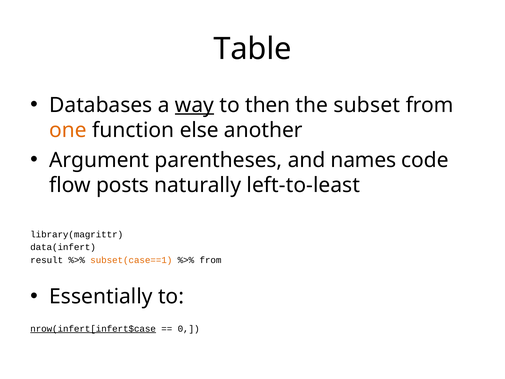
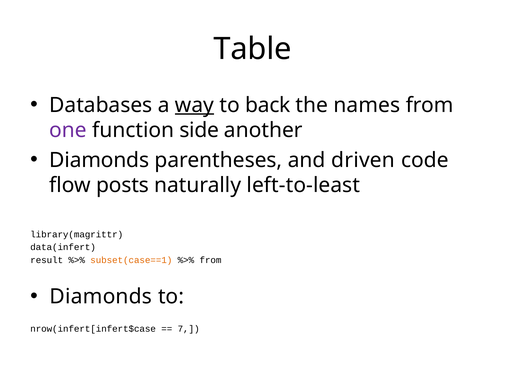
then: then -> back (268, 105)
subset: subset -> names (367, 105)
one colour: orange -> purple (68, 130)
else: else -> side (199, 130)
Argument: Argument -> Diamonds (99, 160)
names: names -> driven (363, 160)
Essentially: Essentially -> Diamonds (101, 296)
nrow(infert[infert$case underline: present -> none (93, 329)
0: 0 -> 7 (189, 329)
